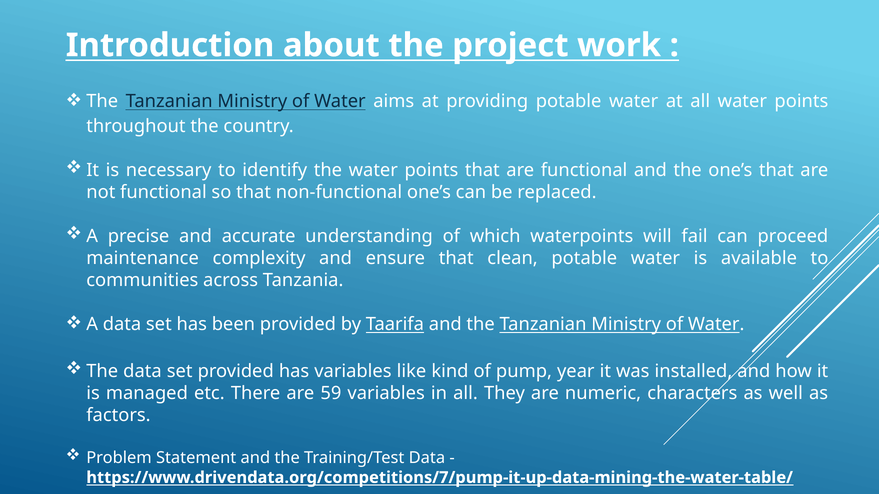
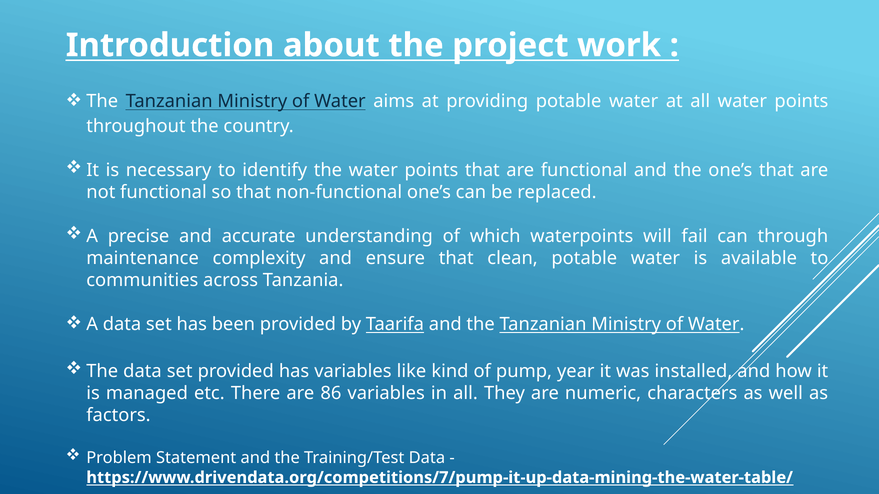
proceed: proceed -> through (793, 236)
59: 59 -> 86 (331, 393)
